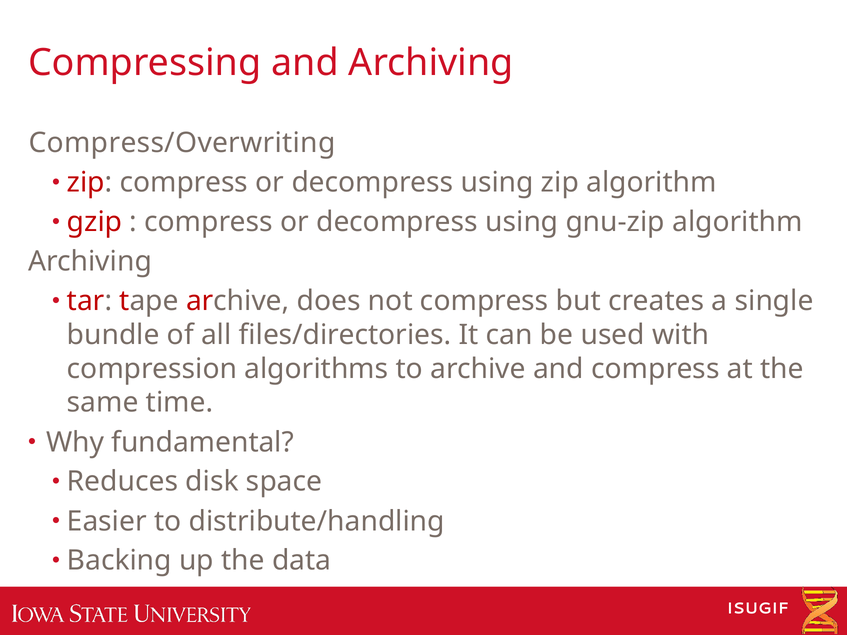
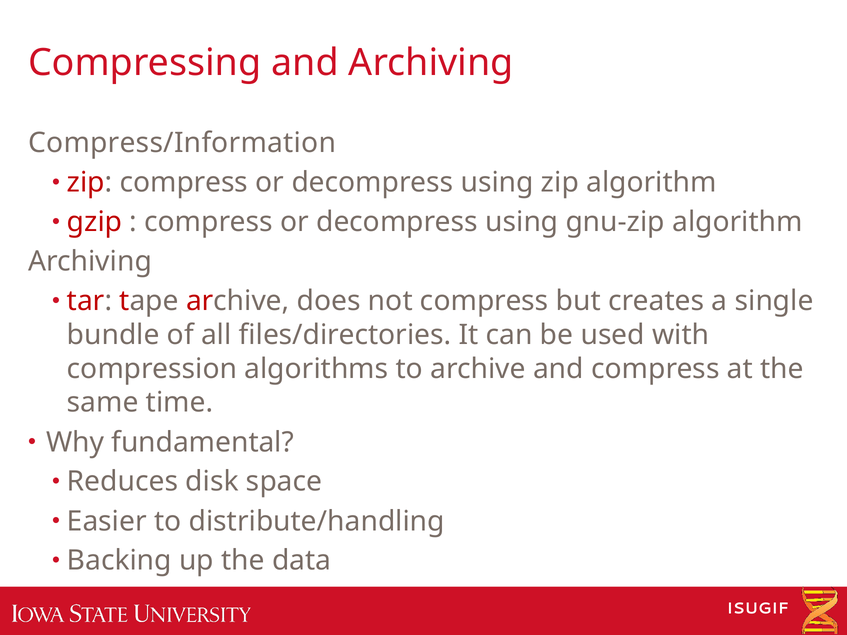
Compress/Overwriting: Compress/Overwriting -> Compress/Information (182, 143)
